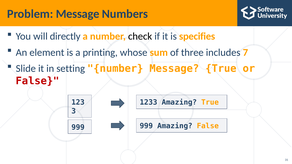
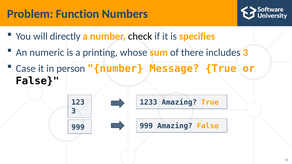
Problem Message: Message -> Function (78, 14)
element: element -> numeric (47, 53)
three: three -> there (192, 53)
includes 7: 7 -> 3 (245, 53)
Slide: Slide -> Case (26, 69)
setting: setting -> person (71, 69)
False colour: red -> black (38, 81)
